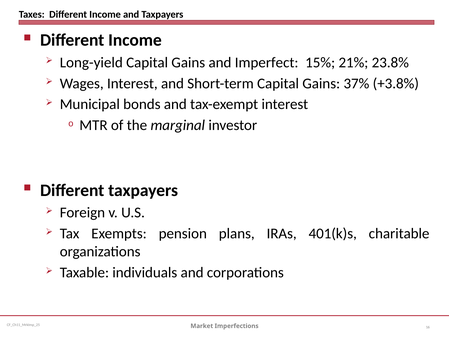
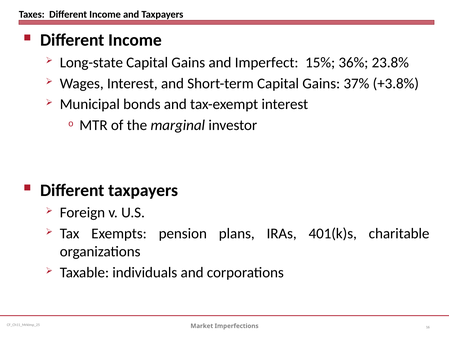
Long-yield: Long-yield -> Long-state (91, 62)
21%: 21% -> 36% (353, 62)
